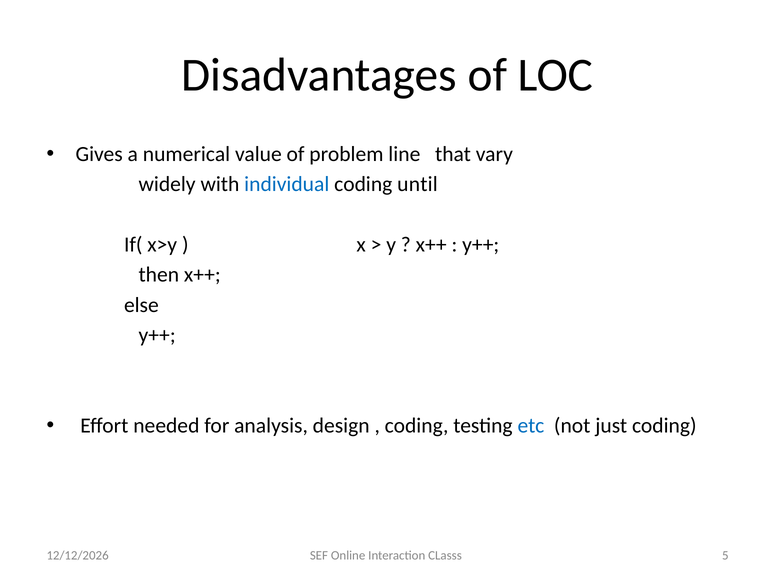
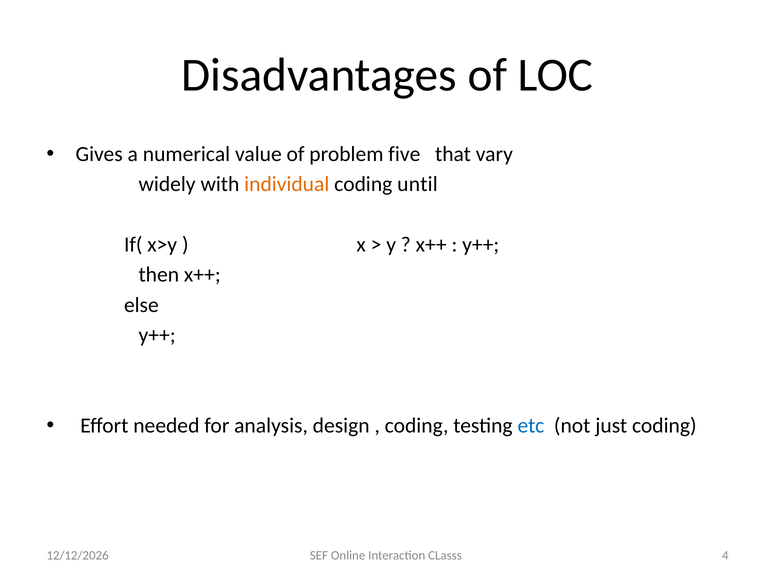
line: line -> five (404, 154)
individual colour: blue -> orange (287, 184)
5: 5 -> 4 (725, 555)
